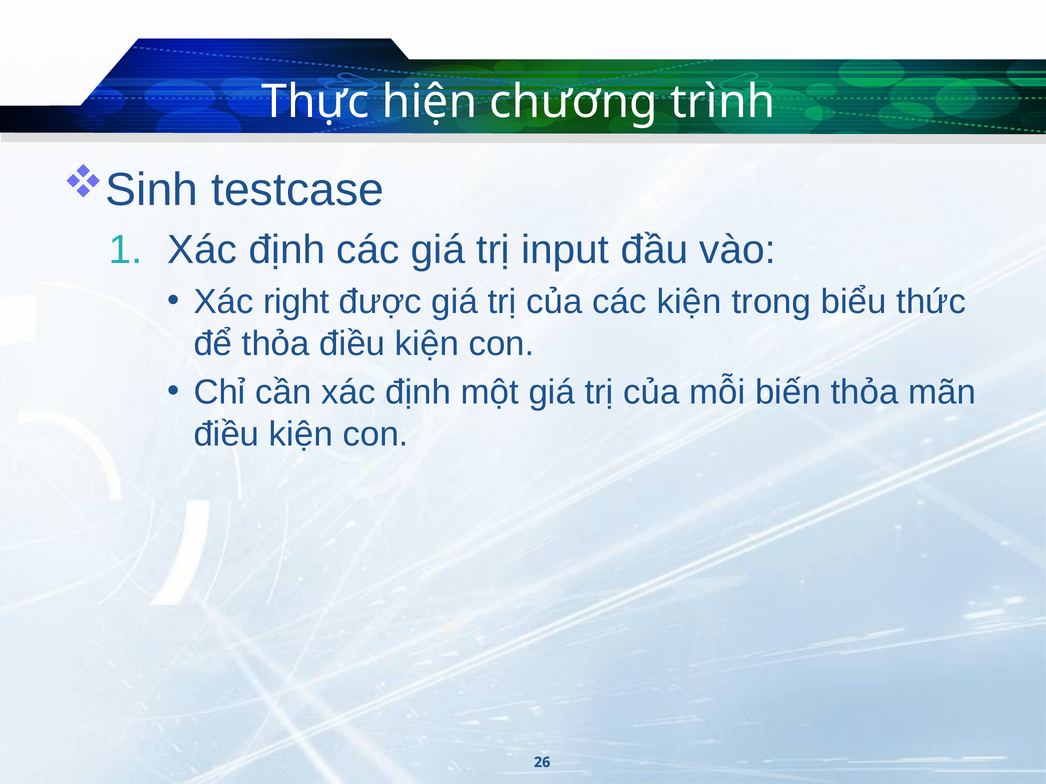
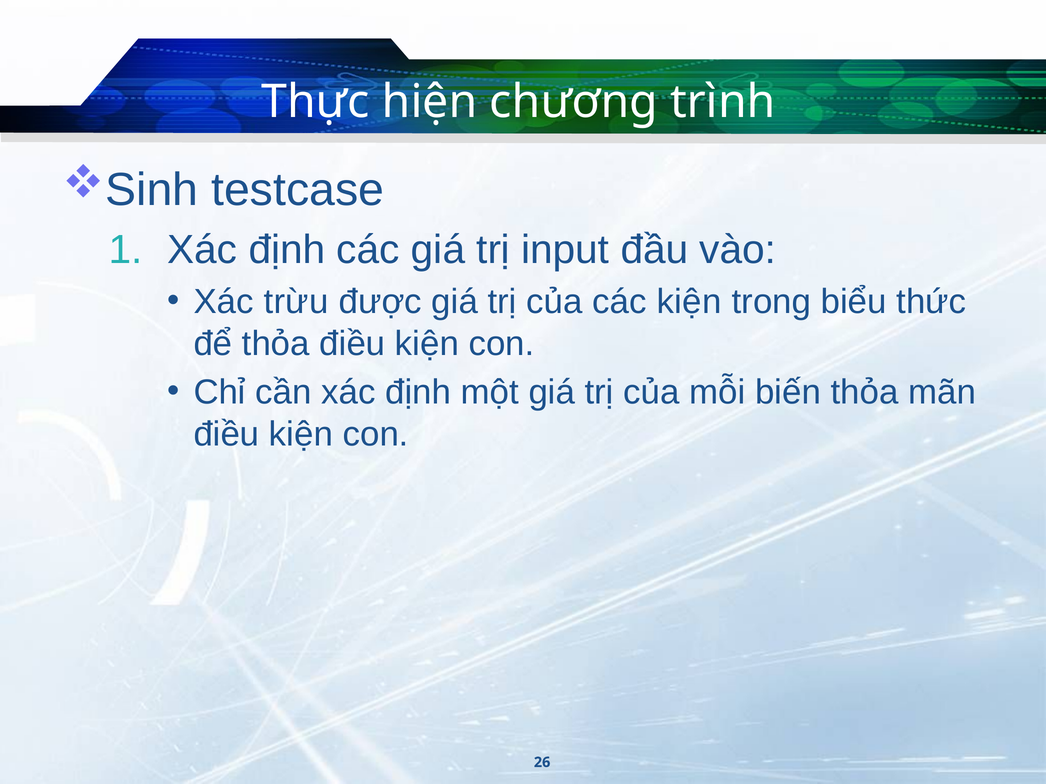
right: right -> trừu (296, 302)
